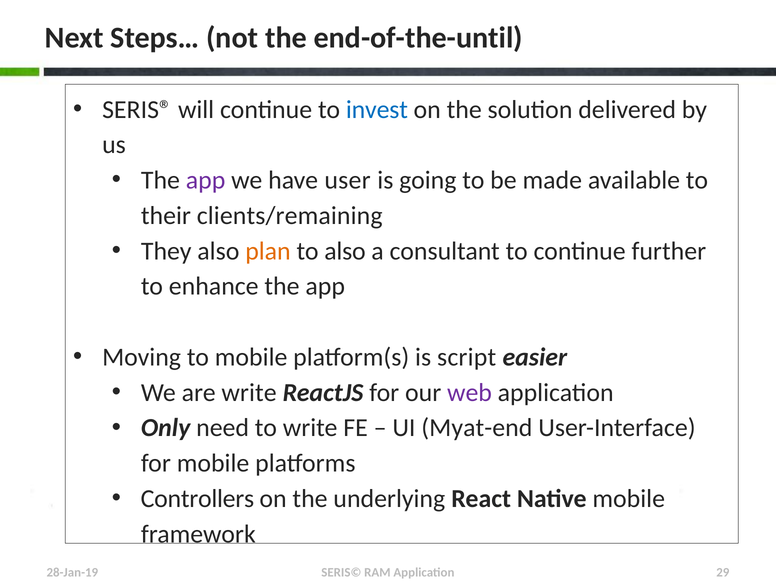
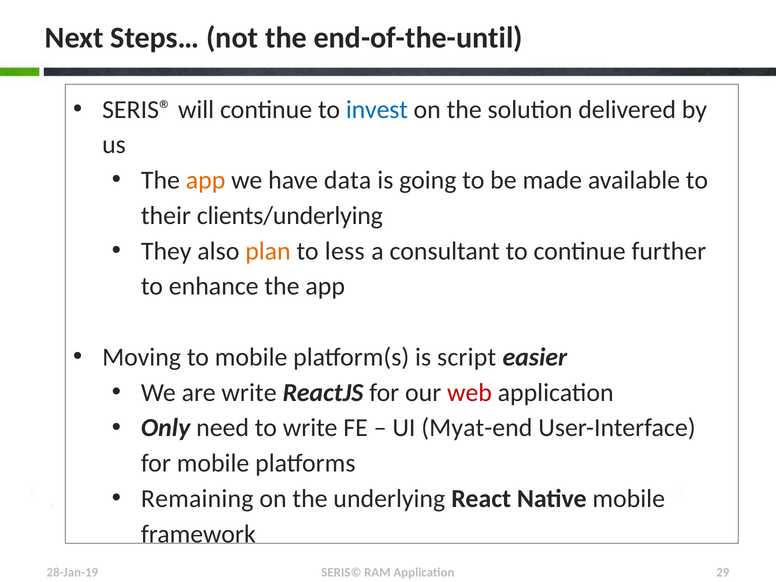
app colour: purple -> orange (206, 180)
user: user -> data (348, 180)
clients/remaining: clients/remaining -> clients/underlying (290, 216)
to also: also -> less (345, 251)
web colour: purple -> red (470, 393)
Controllers: Controllers -> Remaining (197, 499)
